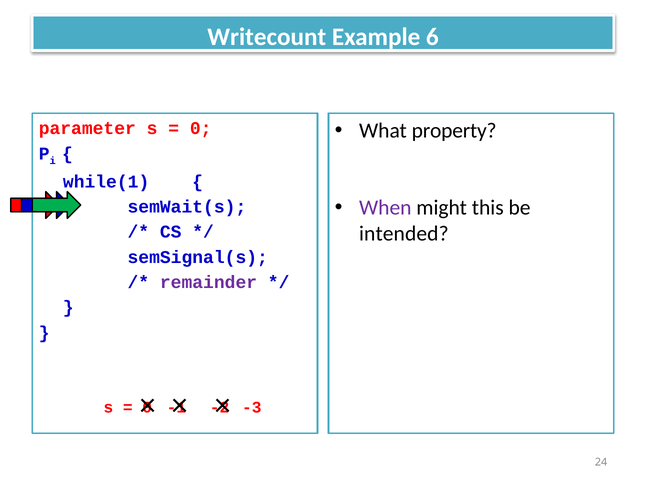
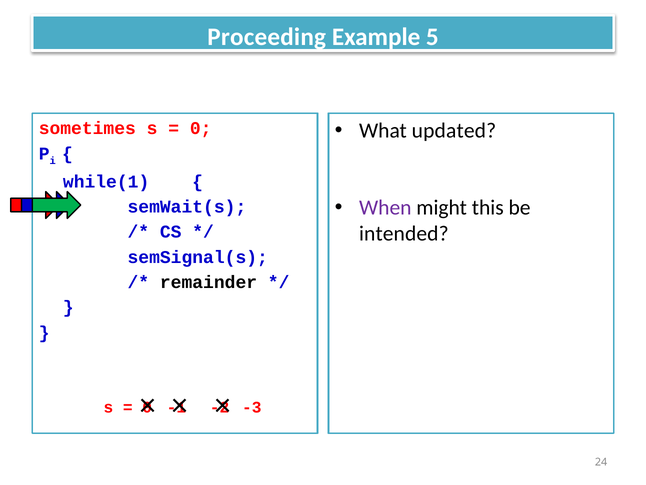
Writecount: Writecount -> Proceeding (267, 37)
6: 6 -> 5 (432, 37)
property: property -> updated (454, 131)
parameter: parameter -> sometimes (87, 128)
remainder colour: purple -> black (208, 282)
